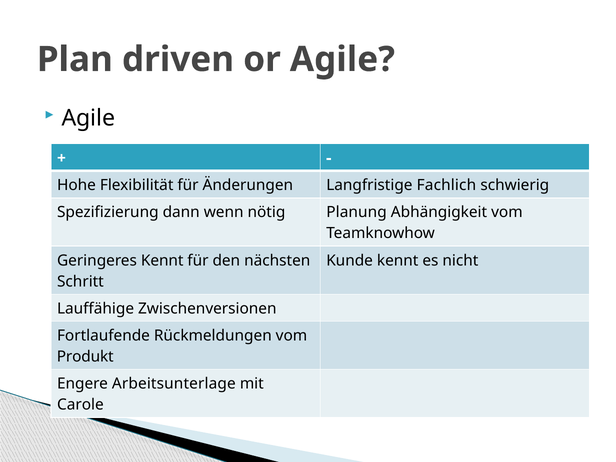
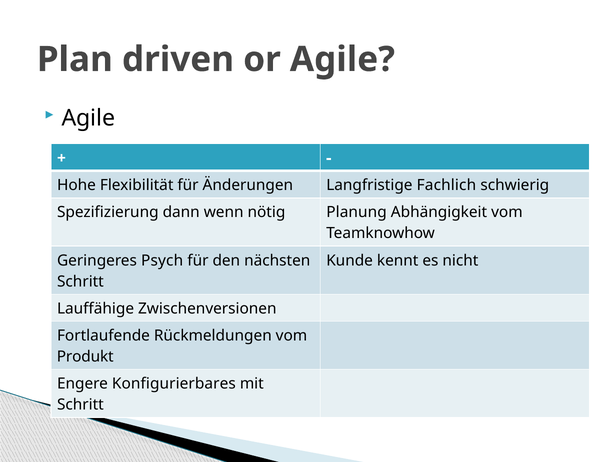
Geringeres Kennt: Kennt -> Psych (162, 260)
Arbeitsunterlage: Arbeitsunterlage -> Konfigurierbares (174, 384)
Carole: Carole -> Schritt (80, 405)
